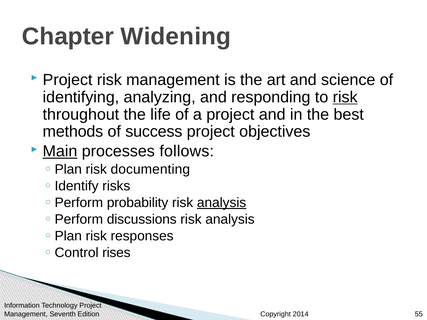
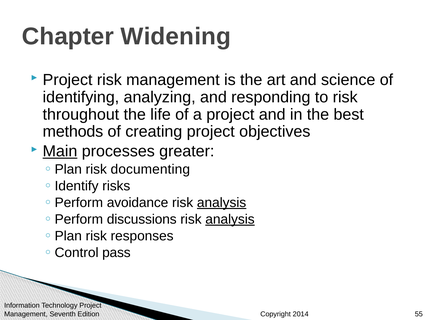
risk underline: present -> none (345, 97)
success: success -> creating (154, 132)
follows: follows -> greater (187, 151)
probability: probability -> avoidance (138, 203)
analysis underline: none -> present (230, 219)
rises: rises -> pass (116, 253)
